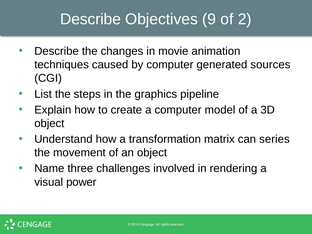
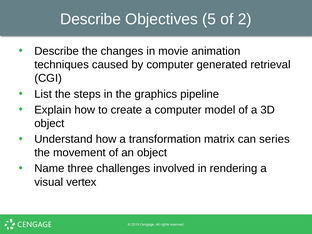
9: 9 -> 5 (209, 19)
sources: sources -> retrieval (270, 65)
power: power -> vertex (81, 182)
